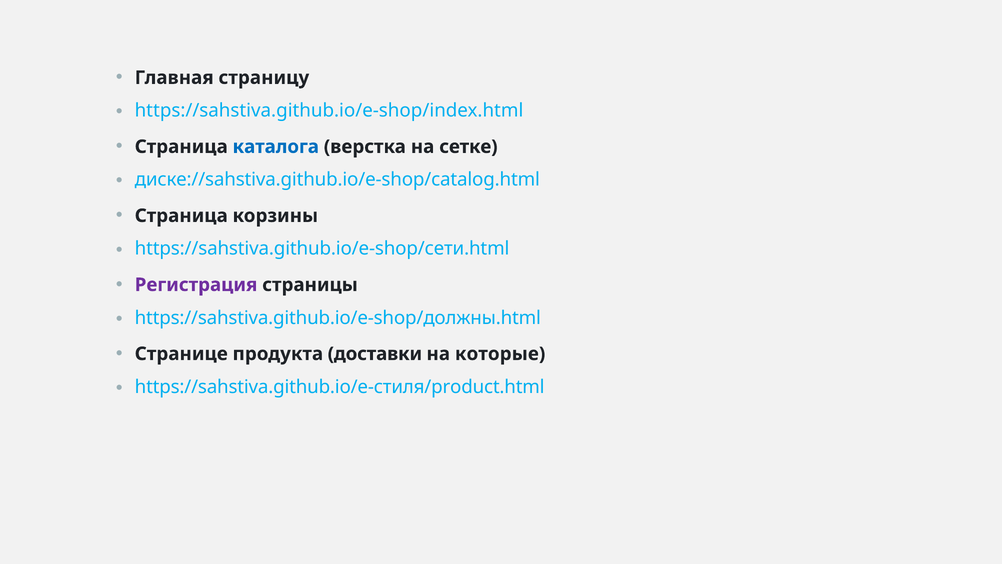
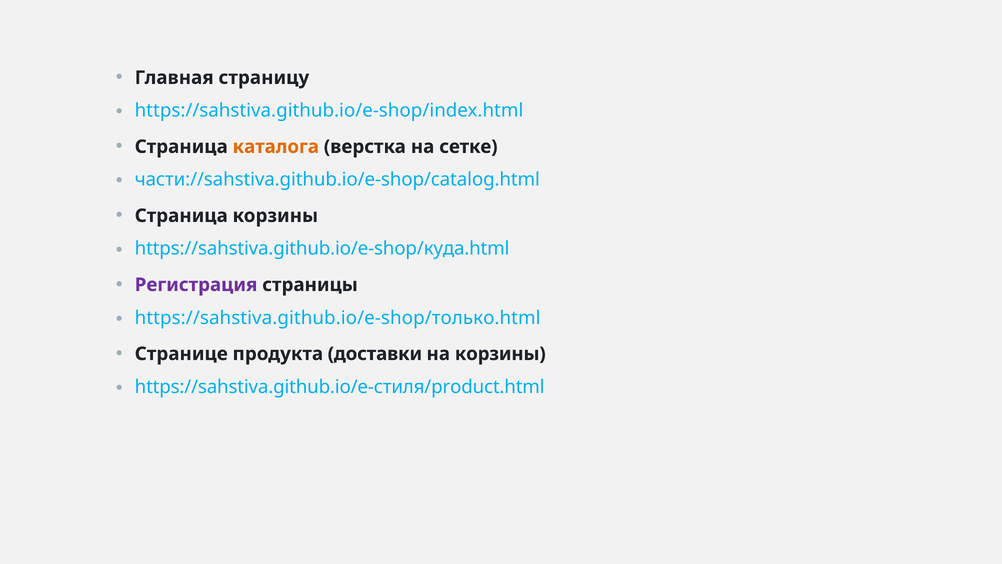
каталога colour: blue -> orange (276, 147)
диске://sahstiva.github.io/e-shop/catalog.html: диске://sahstiva.github.io/e-shop/catalog.html -> части://sahstiva.github.io/e-shop/catalog.html (337, 180)
https://sahstiva.github.io/e-shop/сети.html: https://sahstiva.github.io/e-shop/сети.html -> https://sahstiva.github.io/e-shop/куда.html (322, 249)
https://sahstiva.github.io/e-shop/должны.html: https://sahstiva.github.io/e-shop/должны.html -> https://sahstiva.github.io/e-shop/только.html (338, 318)
на которые: которые -> корзины (500, 354)
